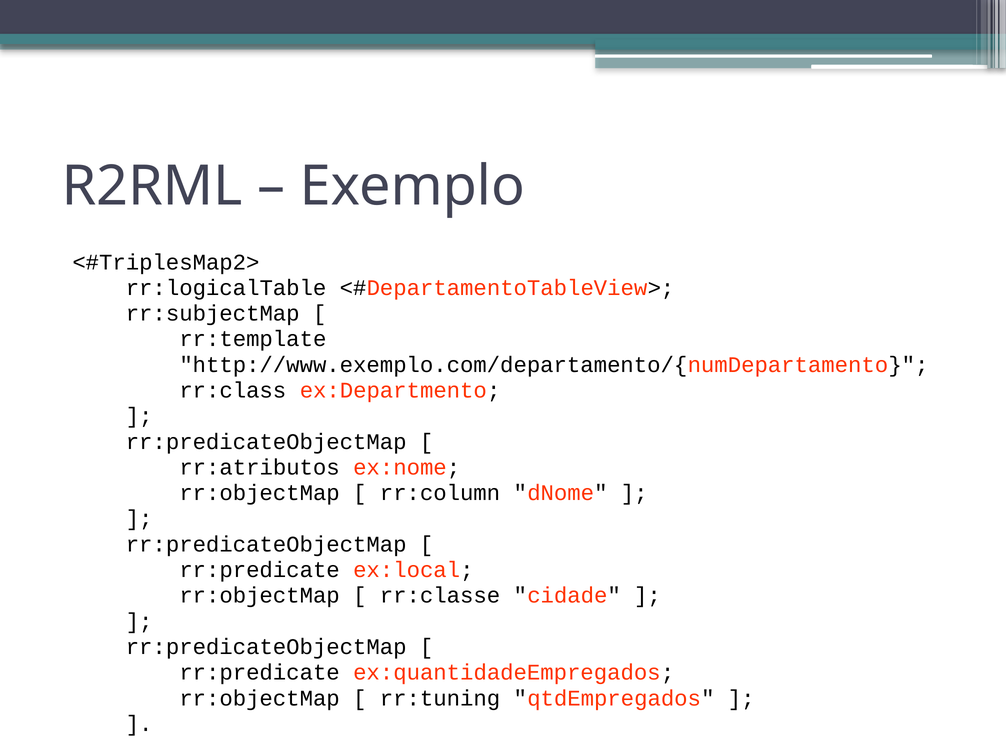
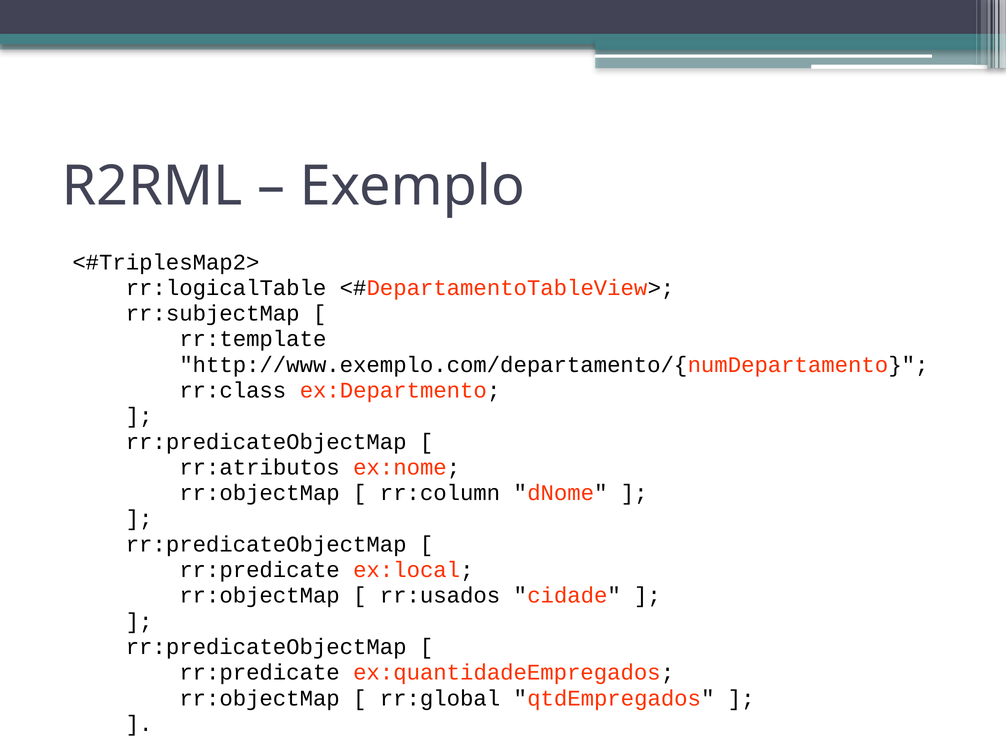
rr:classe: rr:classe -> rr:usados (440, 596)
rr:tuning: rr:tuning -> rr:global (440, 699)
